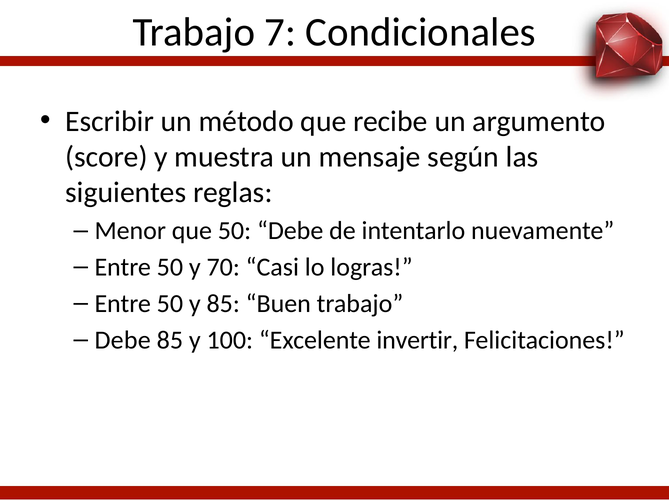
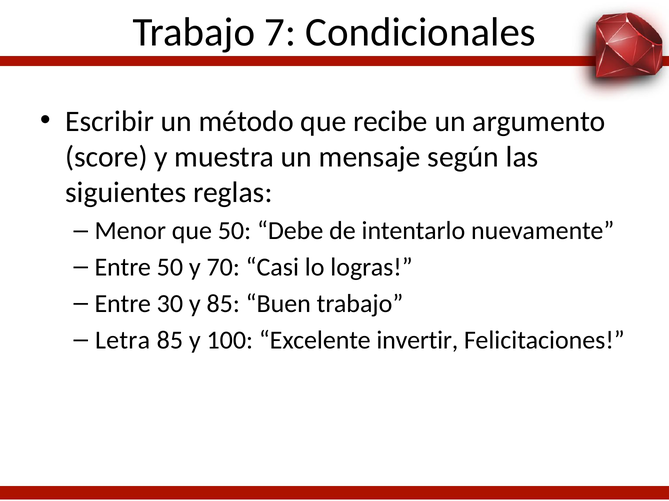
50: 50 -> 30 (170, 304)
Debe: Debe -> Letra (123, 341)
